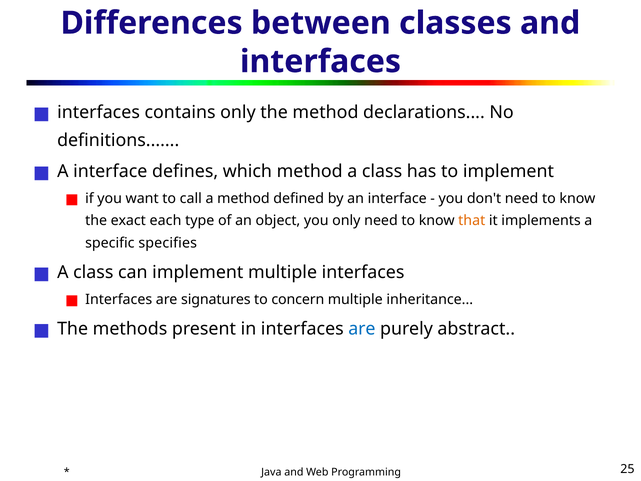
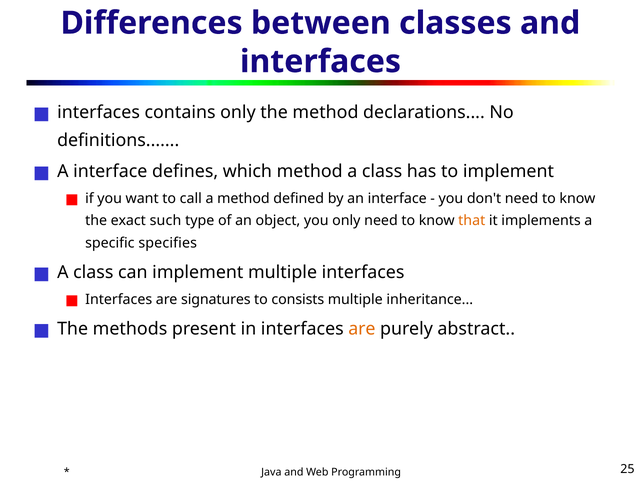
each: each -> such (165, 221)
concern: concern -> consists (298, 299)
are colour: blue -> orange (362, 329)
